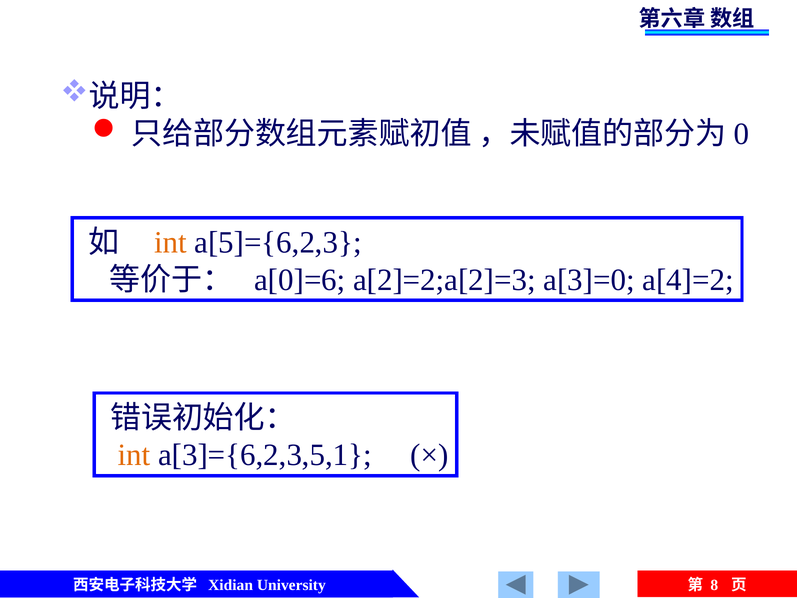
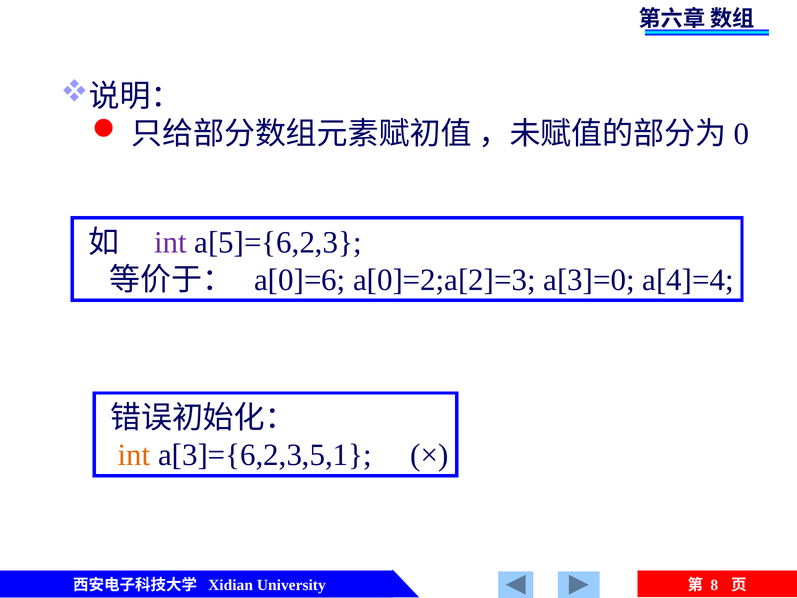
int colour: orange -> purple (170, 242)
a[2]=2;a[2]=3: a[2]=2;a[2]=3 -> a[0]=2;a[2]=3 (444, 280)
a[4]=2: a[4]=2 -> a[4]=4 (688, 280)
